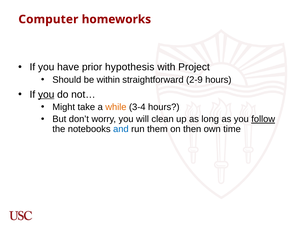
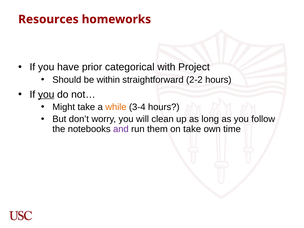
Computer: Computer -> Resources (48, 19)
hypothesis: hypothesis -> categorical (130, 67)
2-9: 2-9 -> 2-2 (194, 80)
follow underline: present -> none (263, 119)
and colour: blue -> purple (121, 129)
on then: then -> take (192, 129)
